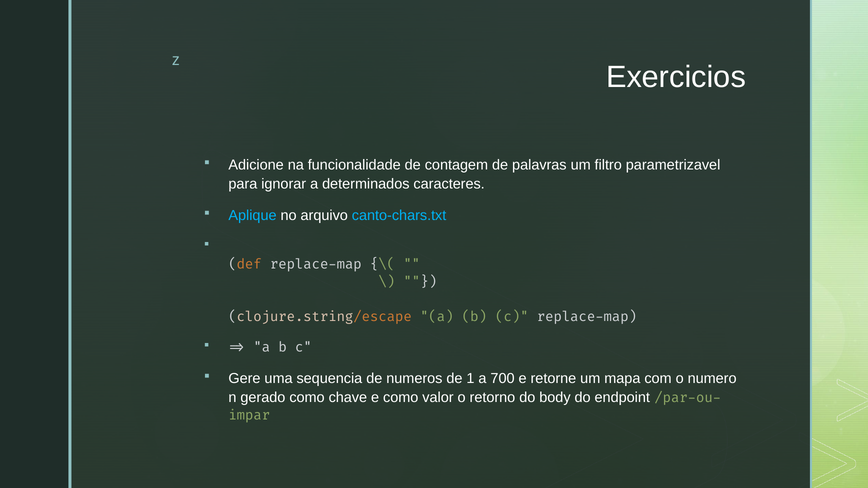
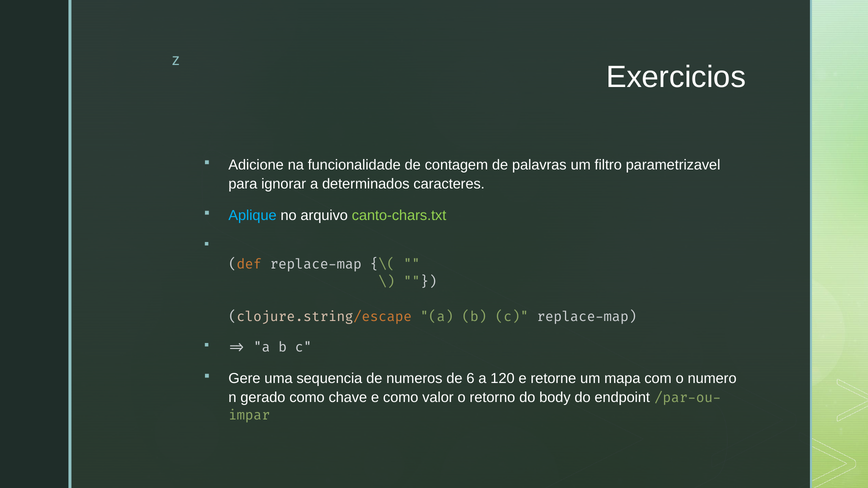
canto-chars.txt colour: light blue -> light green (399, 216)
1: 1 -> 6 (470, 379)
700: 700 -> 120 (503, 379)
